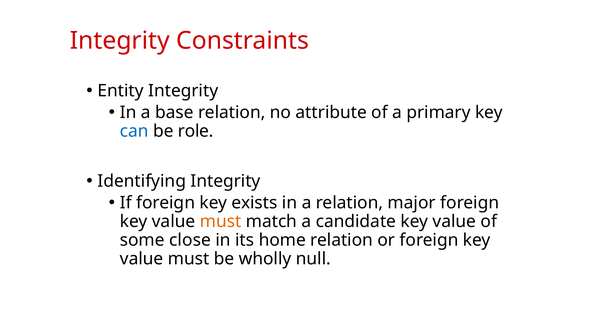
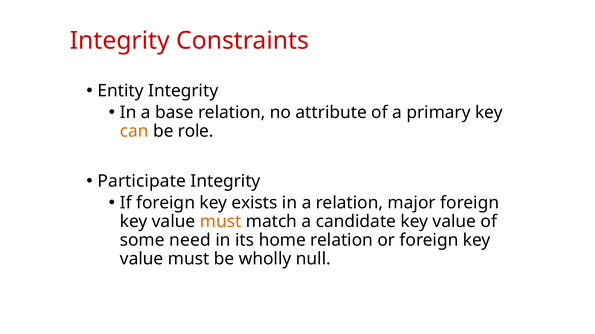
can colour: blue -> orange (134, 132)
Identifying: Identifying -> Participate (142, 181)
close: close -> need (190, 241)
